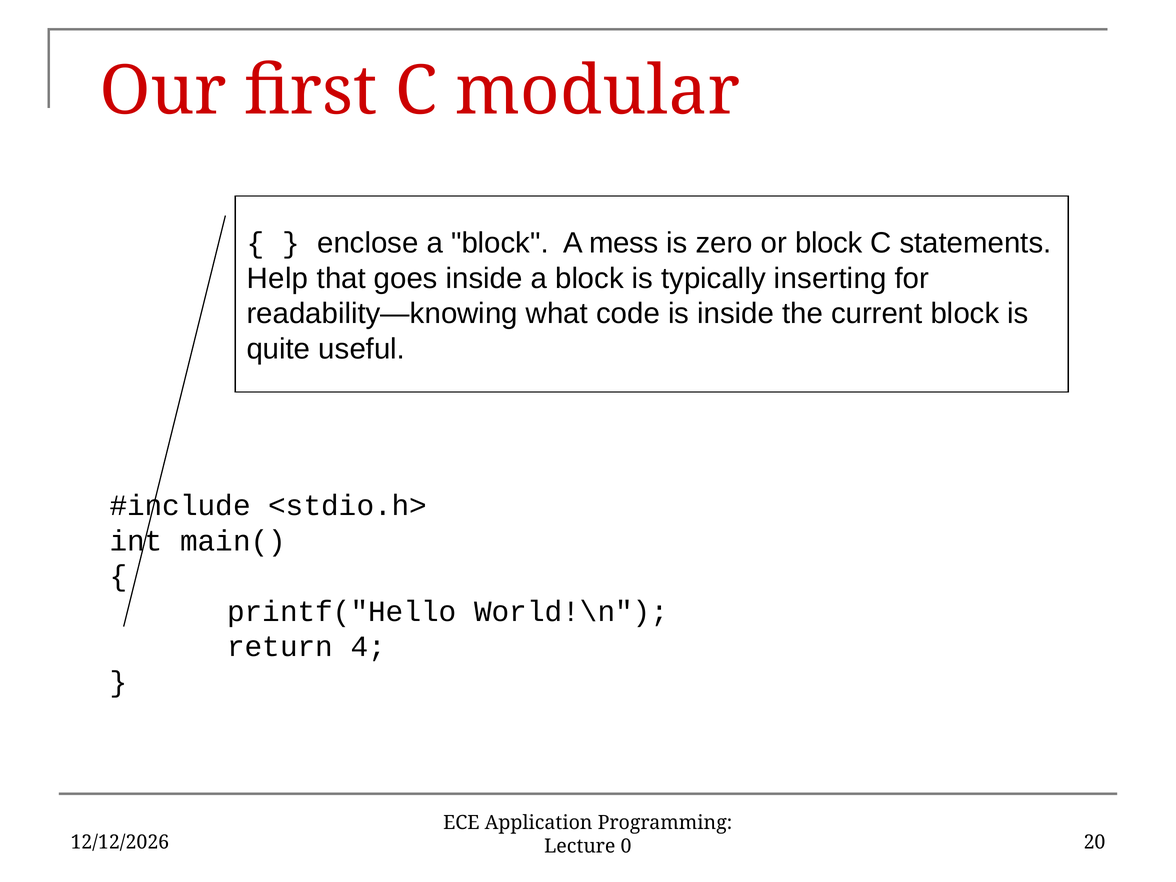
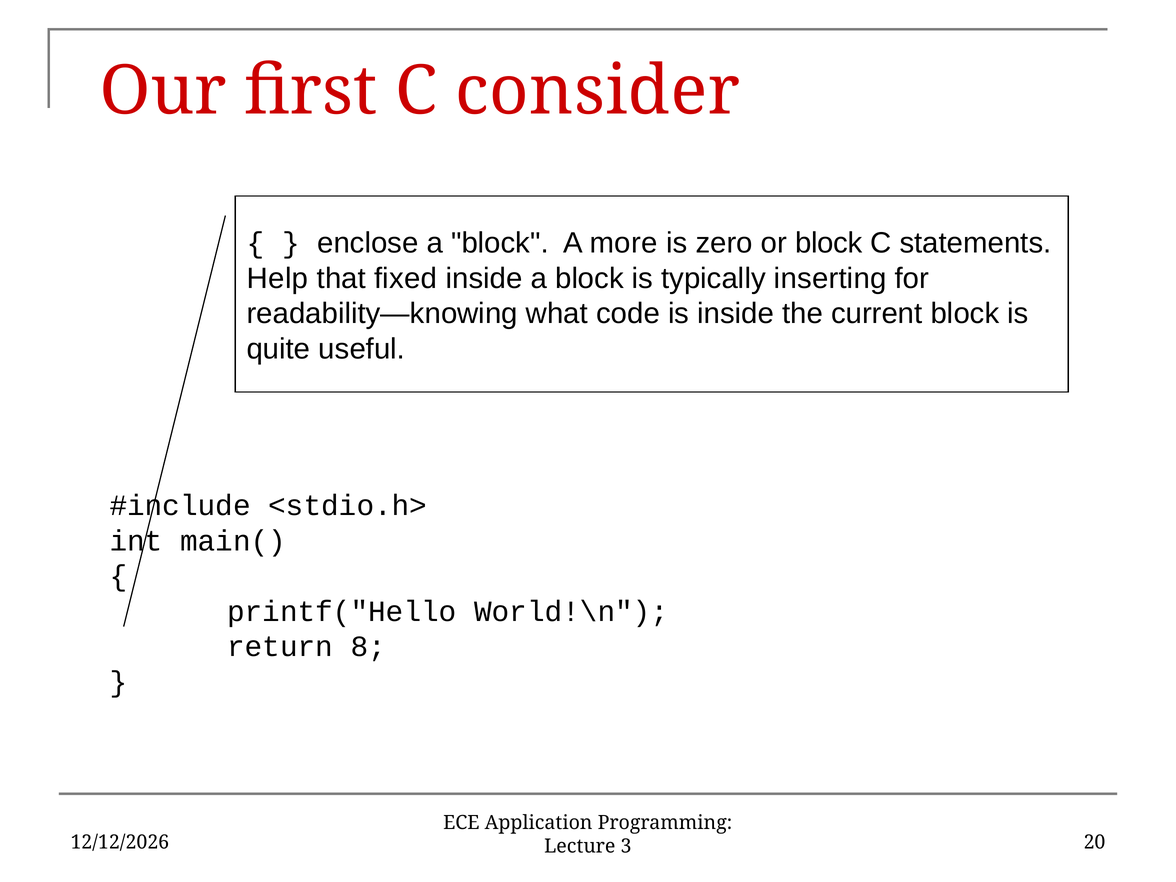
modular: modular -> consider (598, 91)
mess: mess -> more (624, 243)
goes: goes -> fixed (406, 278)
4: 4 -> 8 (368, 647)
0: 0 -> 3 (626, 846)
